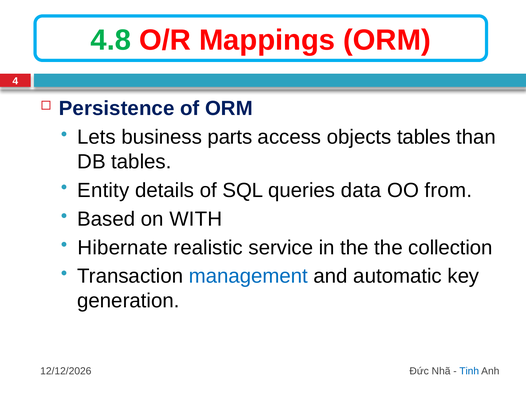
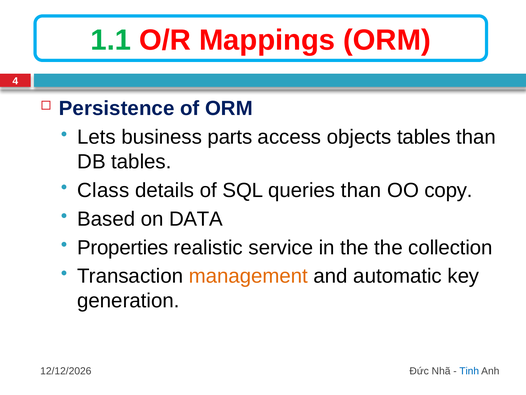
4.8: 4.8 -> 1.1 (111, 40)
Entity: Entity -> Class (103, 190)
queries data: data -> than (361, 190)
from: from -> copy (449, 190)
WITH: WITH -> DATA (196, 219)
Hibernate: Hibernate -> Properties (123, 247)
management colour: blue -> orange (248, 276)
